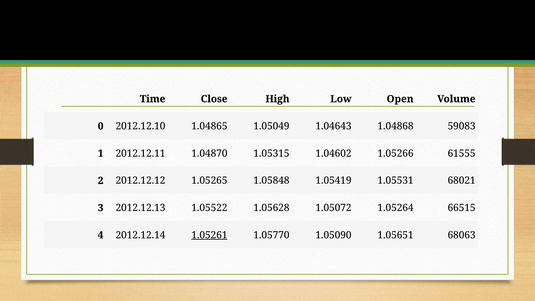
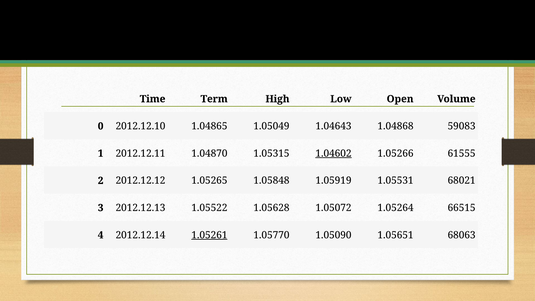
Close: Close -> Term (214, 99)
1.04602 underline: none -> present (333, 153)
1.05419: 1.05419 -> 1.05919 (333, 181)
